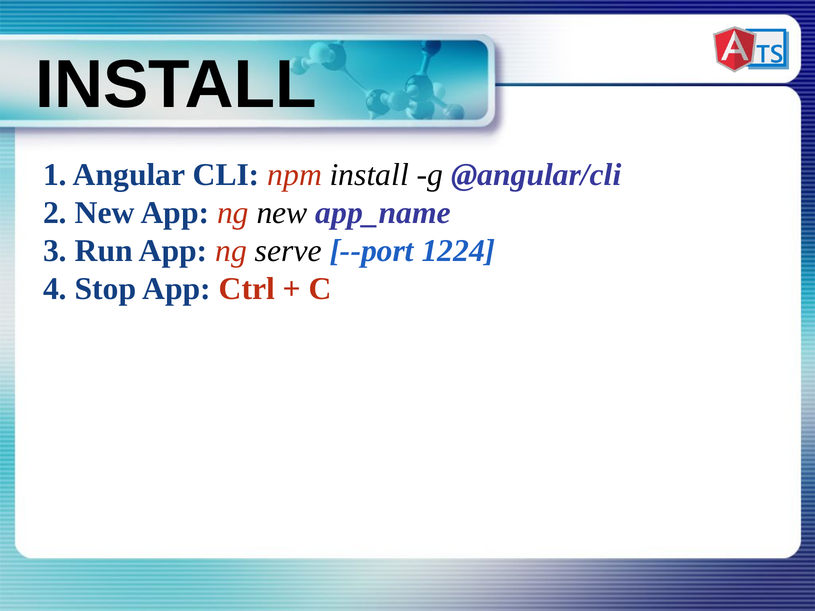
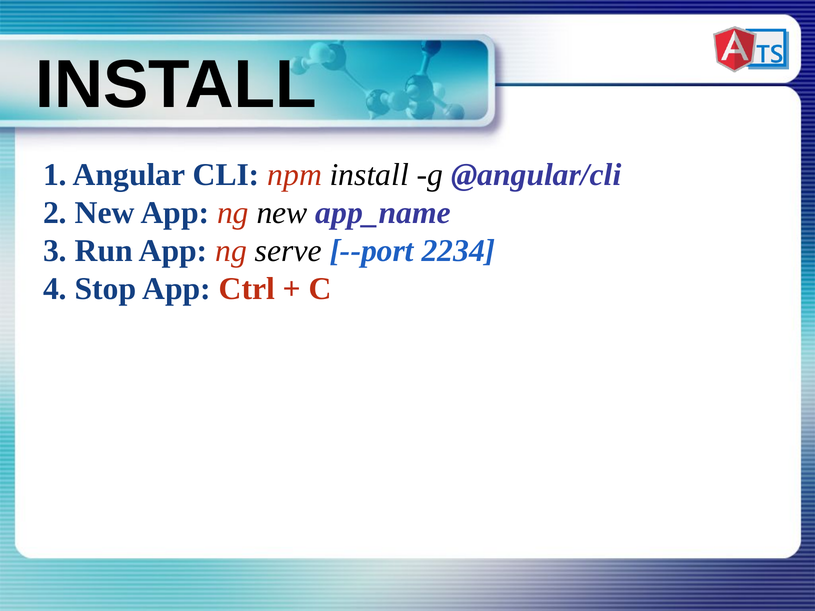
1224: 1224 -> 2234 (459, 251)
